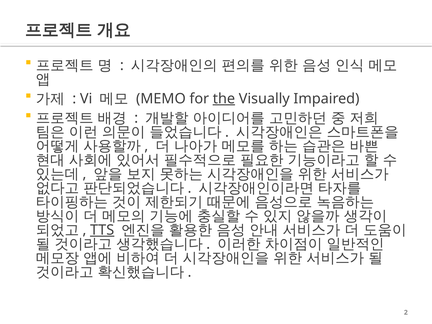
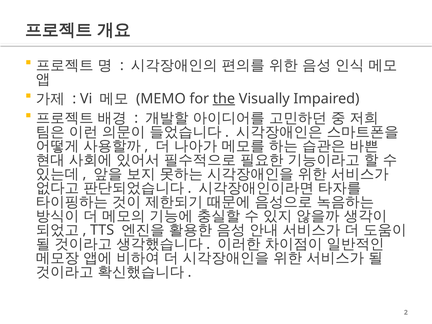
TTS underline: present -> none (102, 230)
